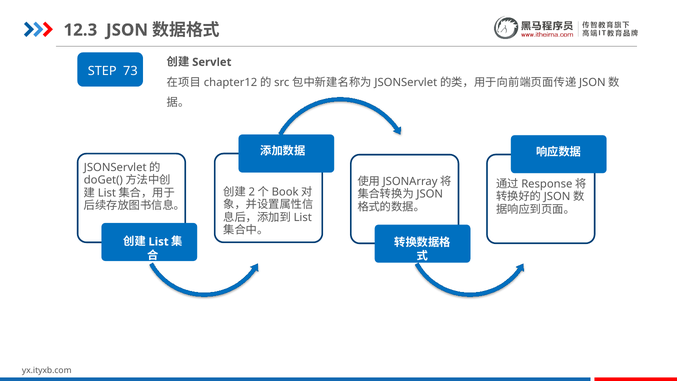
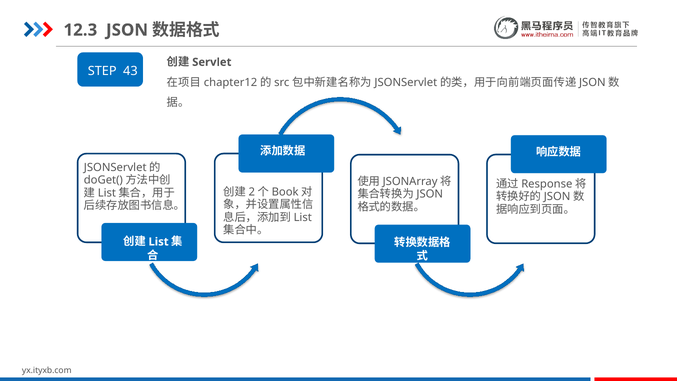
73: 73 -> 43 (130, 71)
